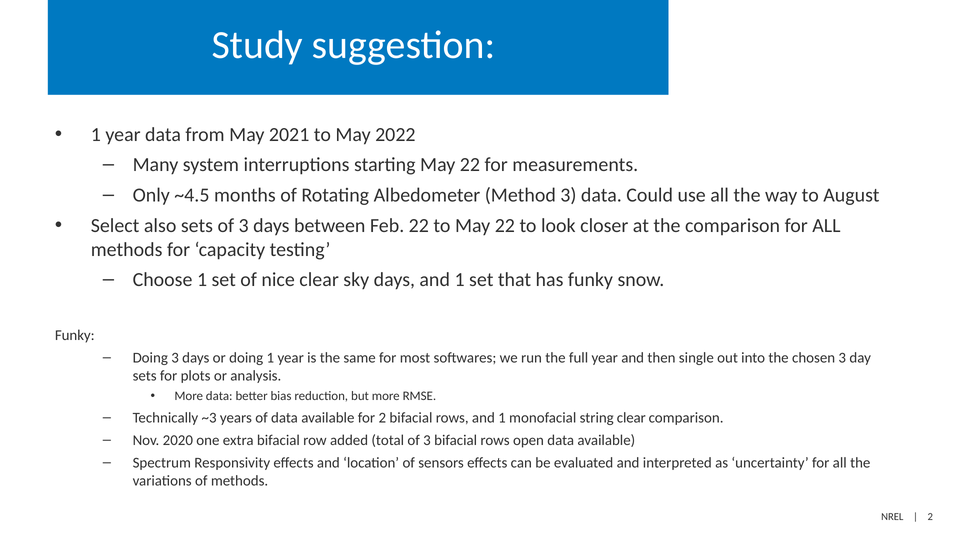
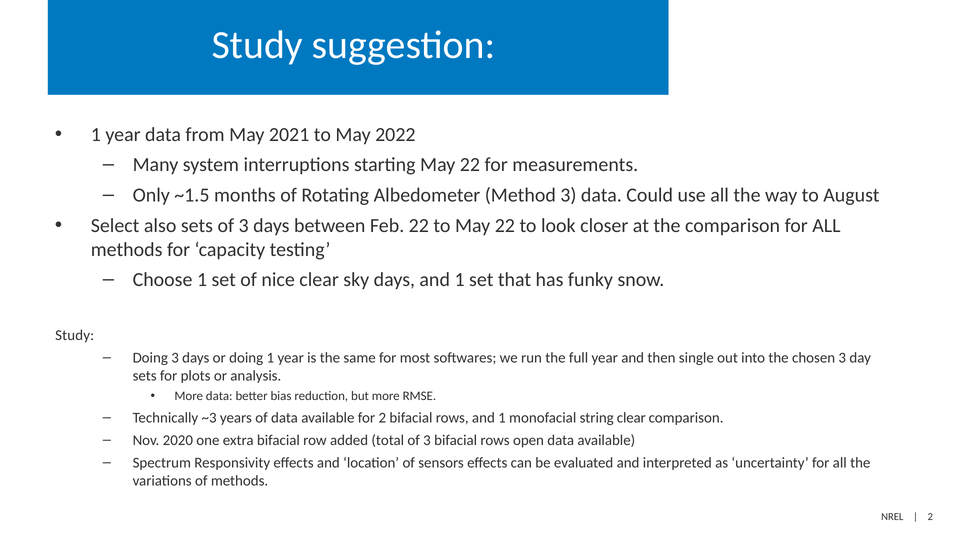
~4.5: ~4.5 -> ~1.5 (192, 195)
Funky: Funky -> Study (75, 335)
